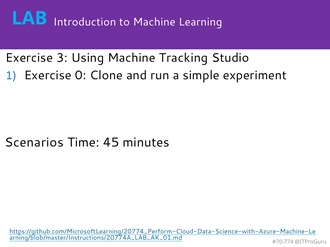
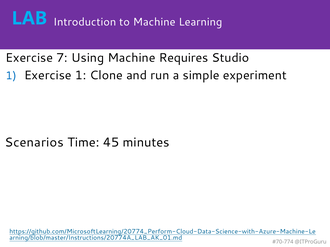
3: 3 -> 7 (62, 58)
Tracking: Tracking -> Requires (184, 58)
Exercise 0: 0 -> 1 (81, 75)
